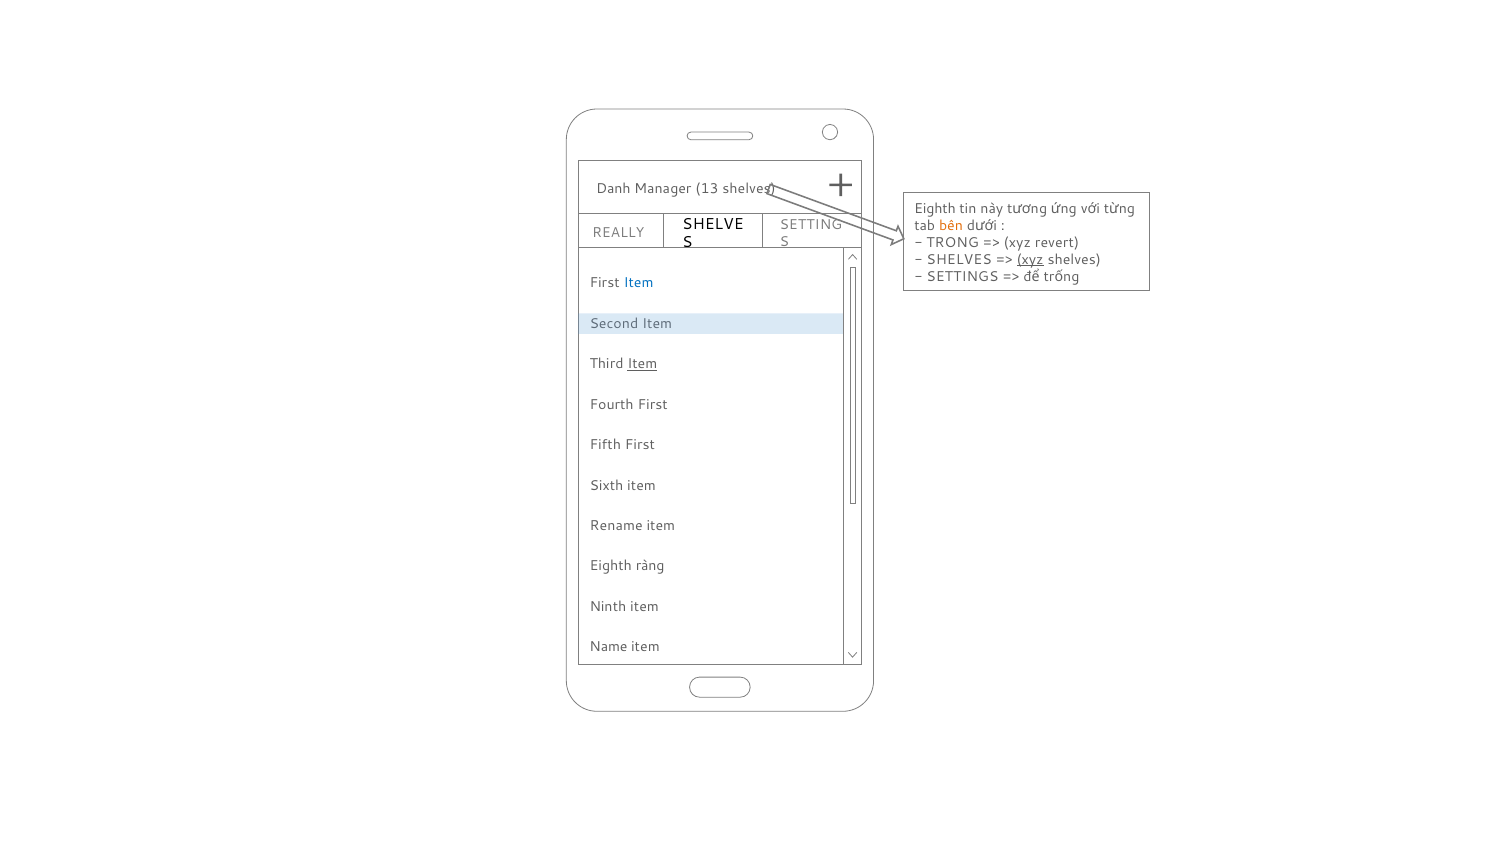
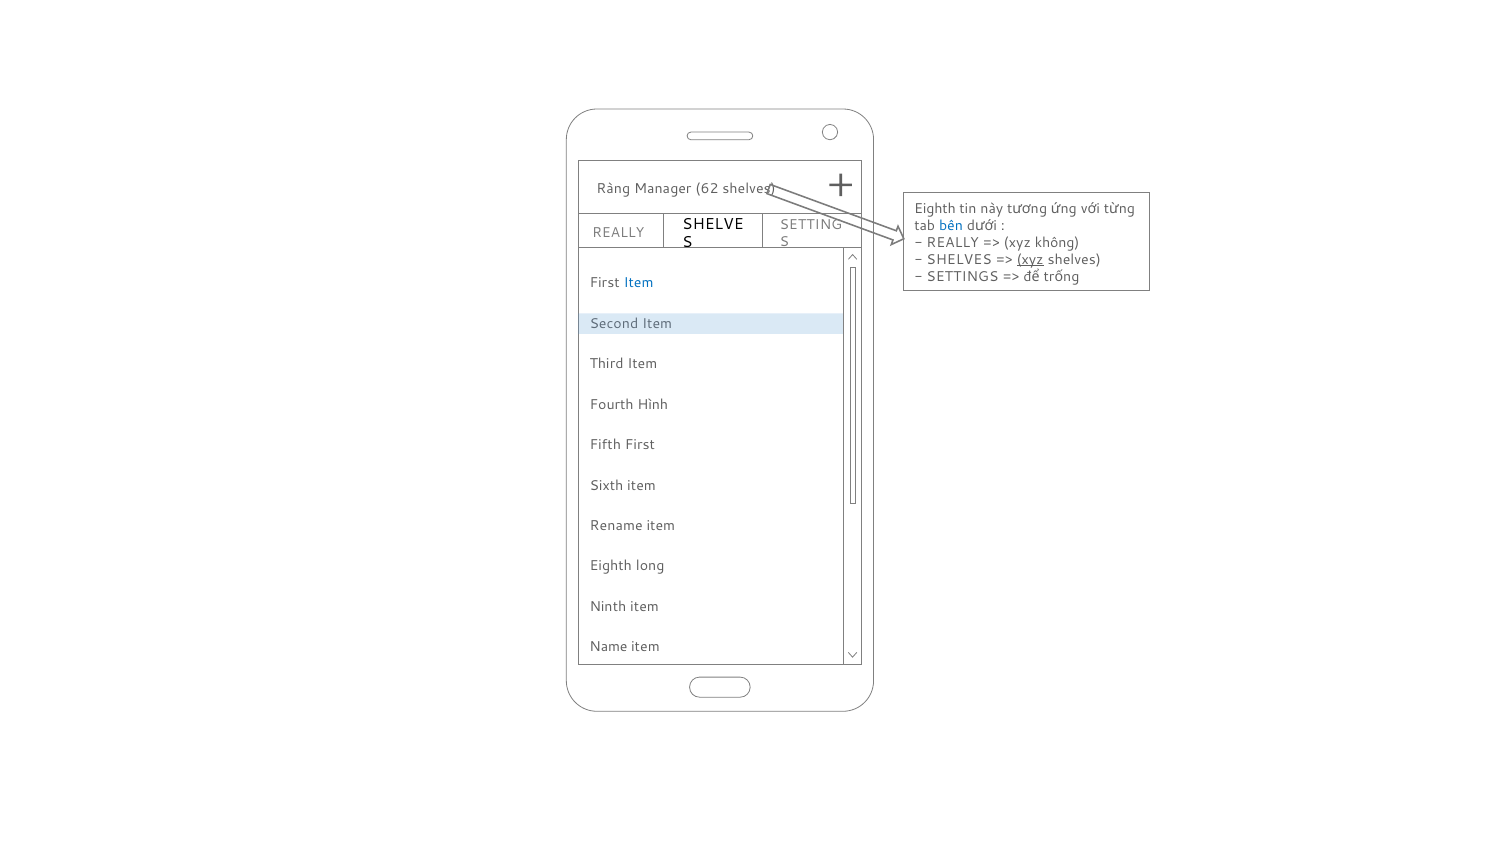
Danh: Danh -> Ràng (613, 189)
13: 13 -> 62 (707, 189)
bên colour: orange -> blue (951, 226)
TRONG: TRONG -> REALLY (953, 243)
revert: revert -> không (1057, 243)
Item underline: present -> none (642, 364)
Fourth First: First -> Hình (653, 404)
ràng: ràng -> long (650, 566)
